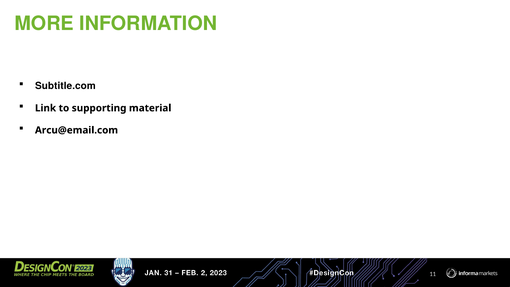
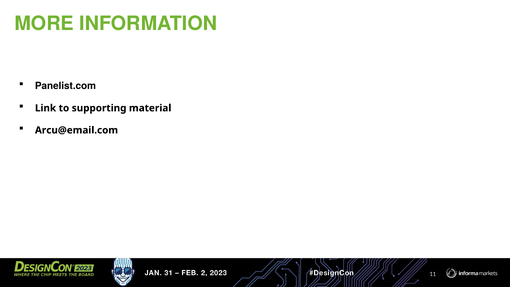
Subtitle.com: Subtitle.com -> Panelist.com (65, 86)
